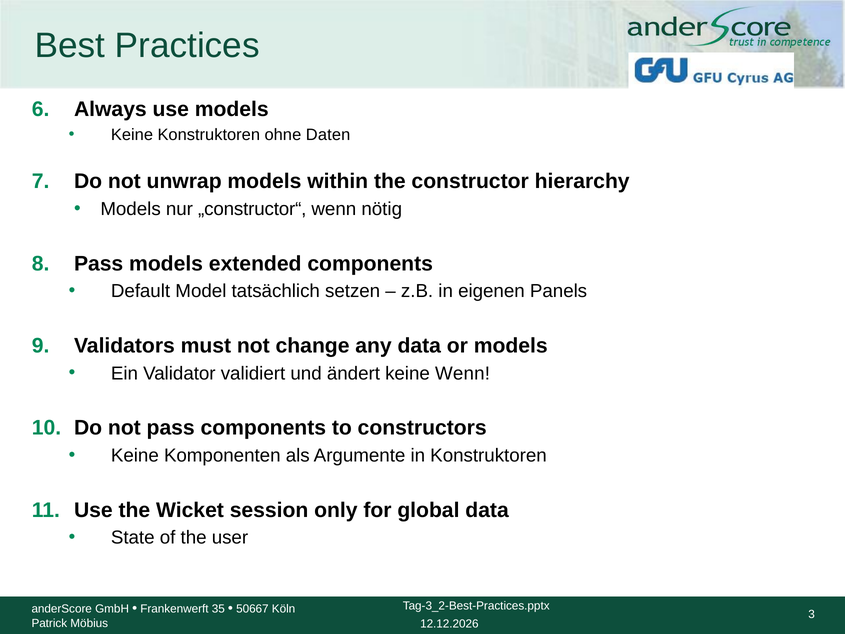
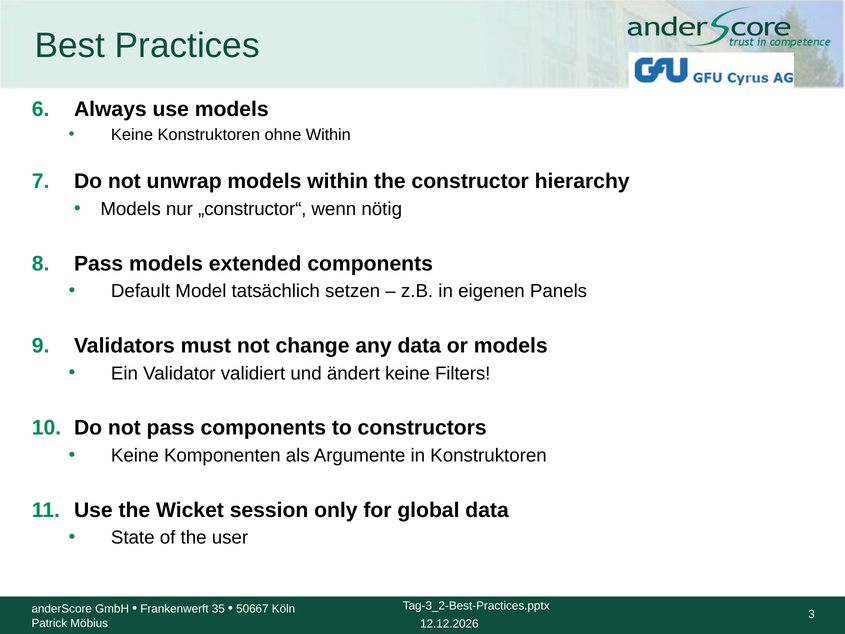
ohne Daten: Daten -> Within (328, 135)
keine Wenn: Wenn -> Filters (463, 373)
